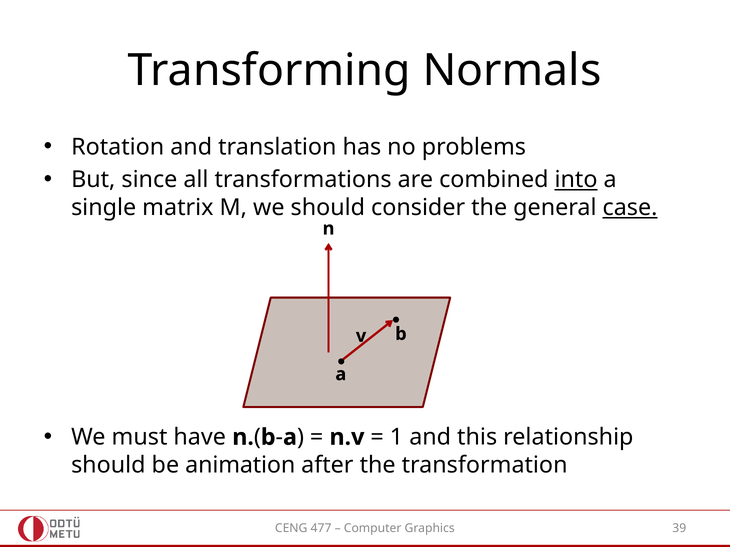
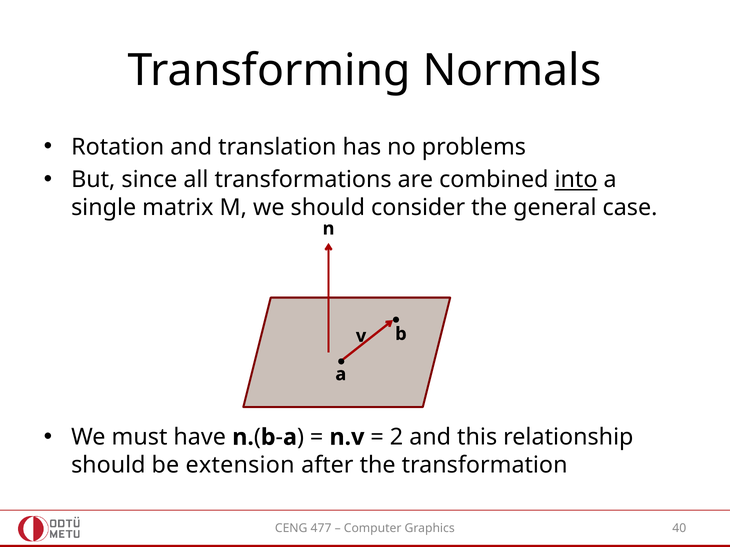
case underline: present -> none (630, 208)
1: 1 -> 2 (397, 438)
animation: animation -> extension (240, 466)
39: 39 -> 40 (679, 529)
